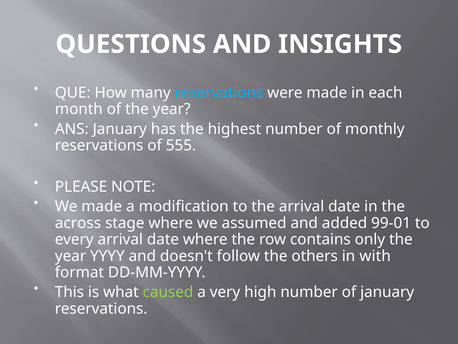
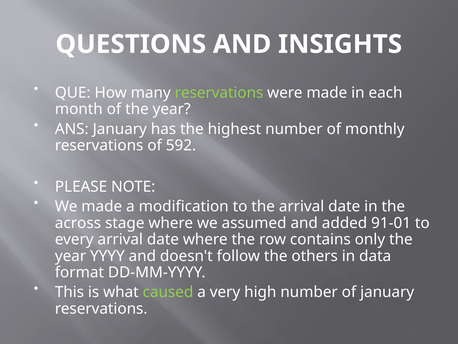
reservations colour: light blue -> light green (219, 93)
555: 555 -> 592 (181, 145)
99-01: 99-01 -> 91-01 (391, 223)
with: with -> data (375, 256)
